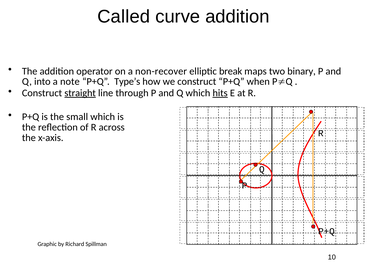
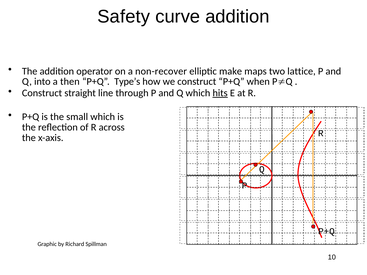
Called: Called -> Safety (124, 17)
break: break -> make (231, 71)
binary: binary -> lattice (302, 71)
note: note -> then (70, 82)
straight underline: present -> none (80, 93)
